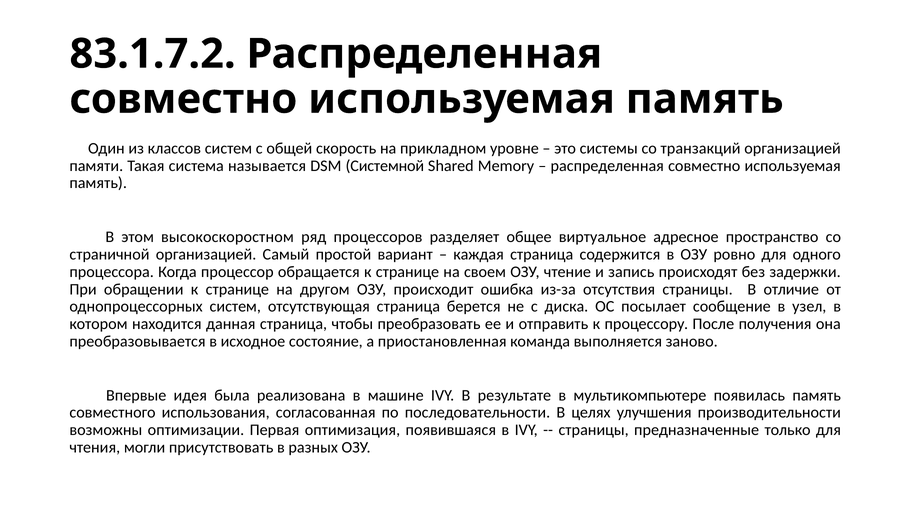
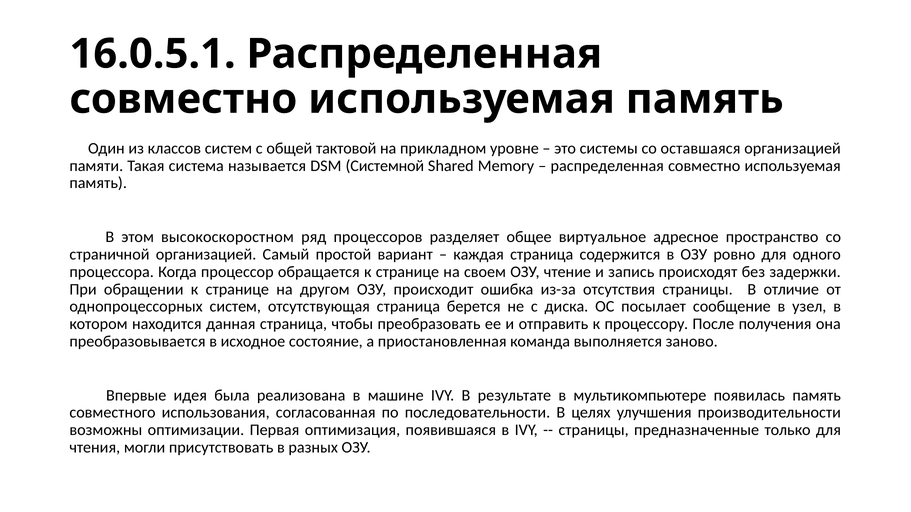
83.1.7.2: 83.1.7.2 -> 16.0.5.1 (153, 54)
скорость: скорость -> тактовой (346, 148)
транзакций: транзакций -> оставшаяся (700, 148)
